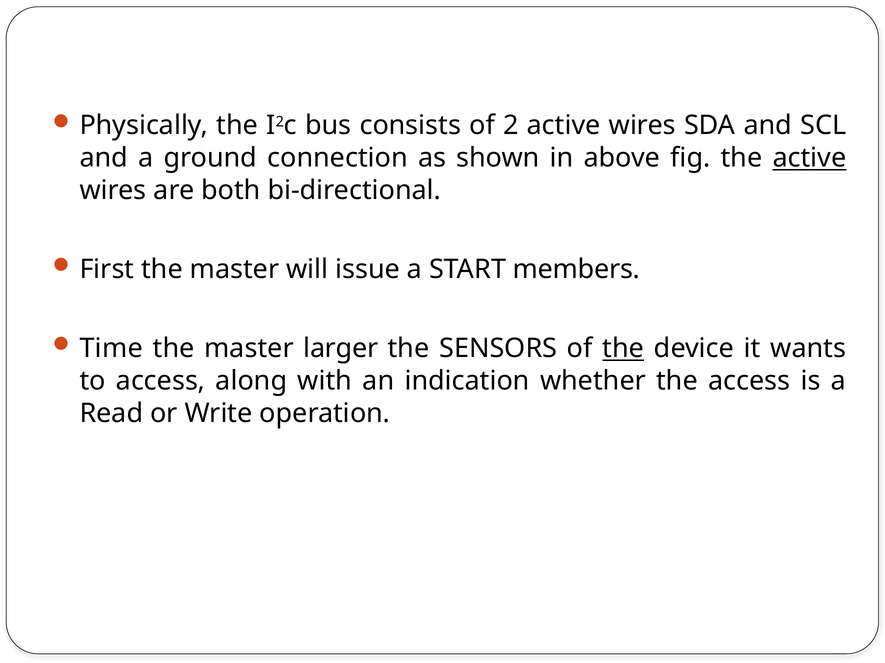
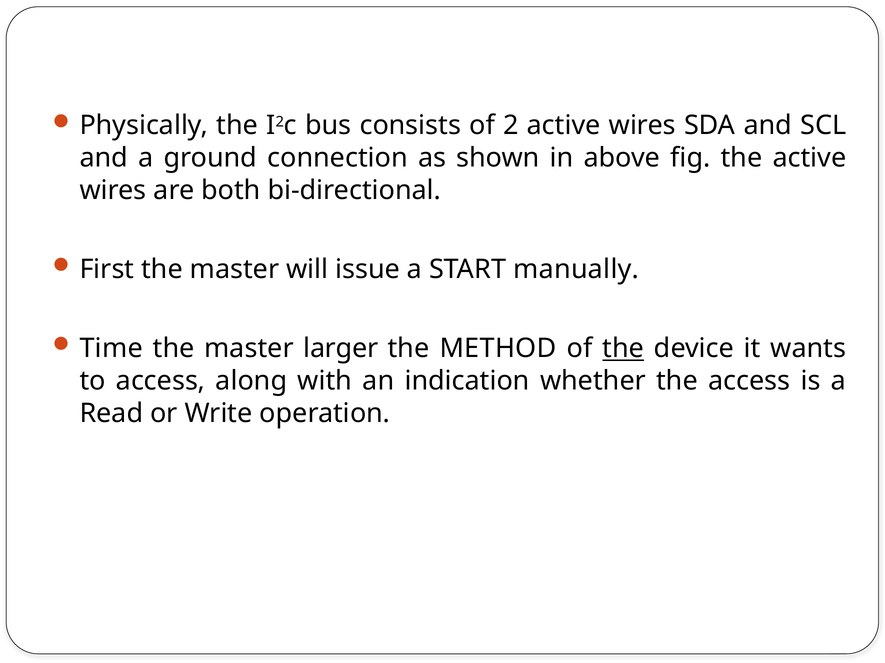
active underline: present -> none (809, 158)
members: members -> manually (576, 270)
SENSORS: SENSORS -> METHOD (498, 349)
